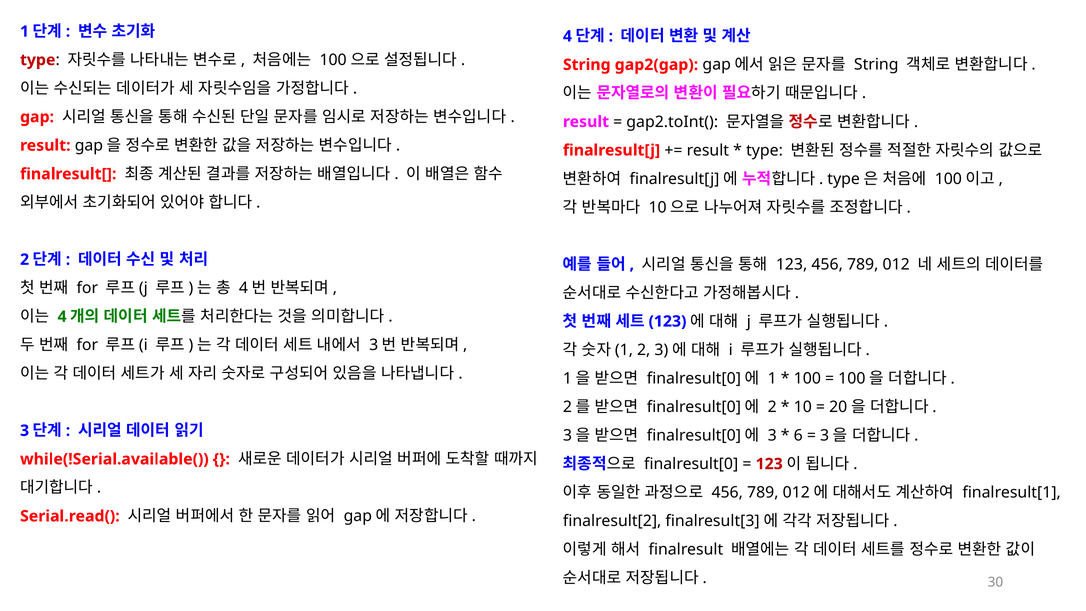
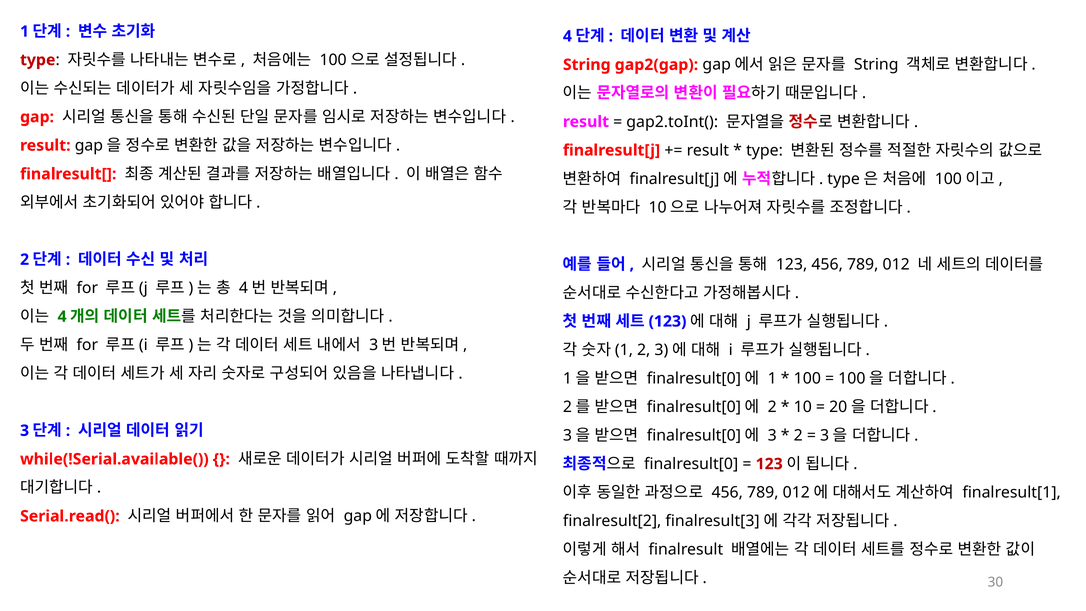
6: 6 -> 2 (798, 435)
